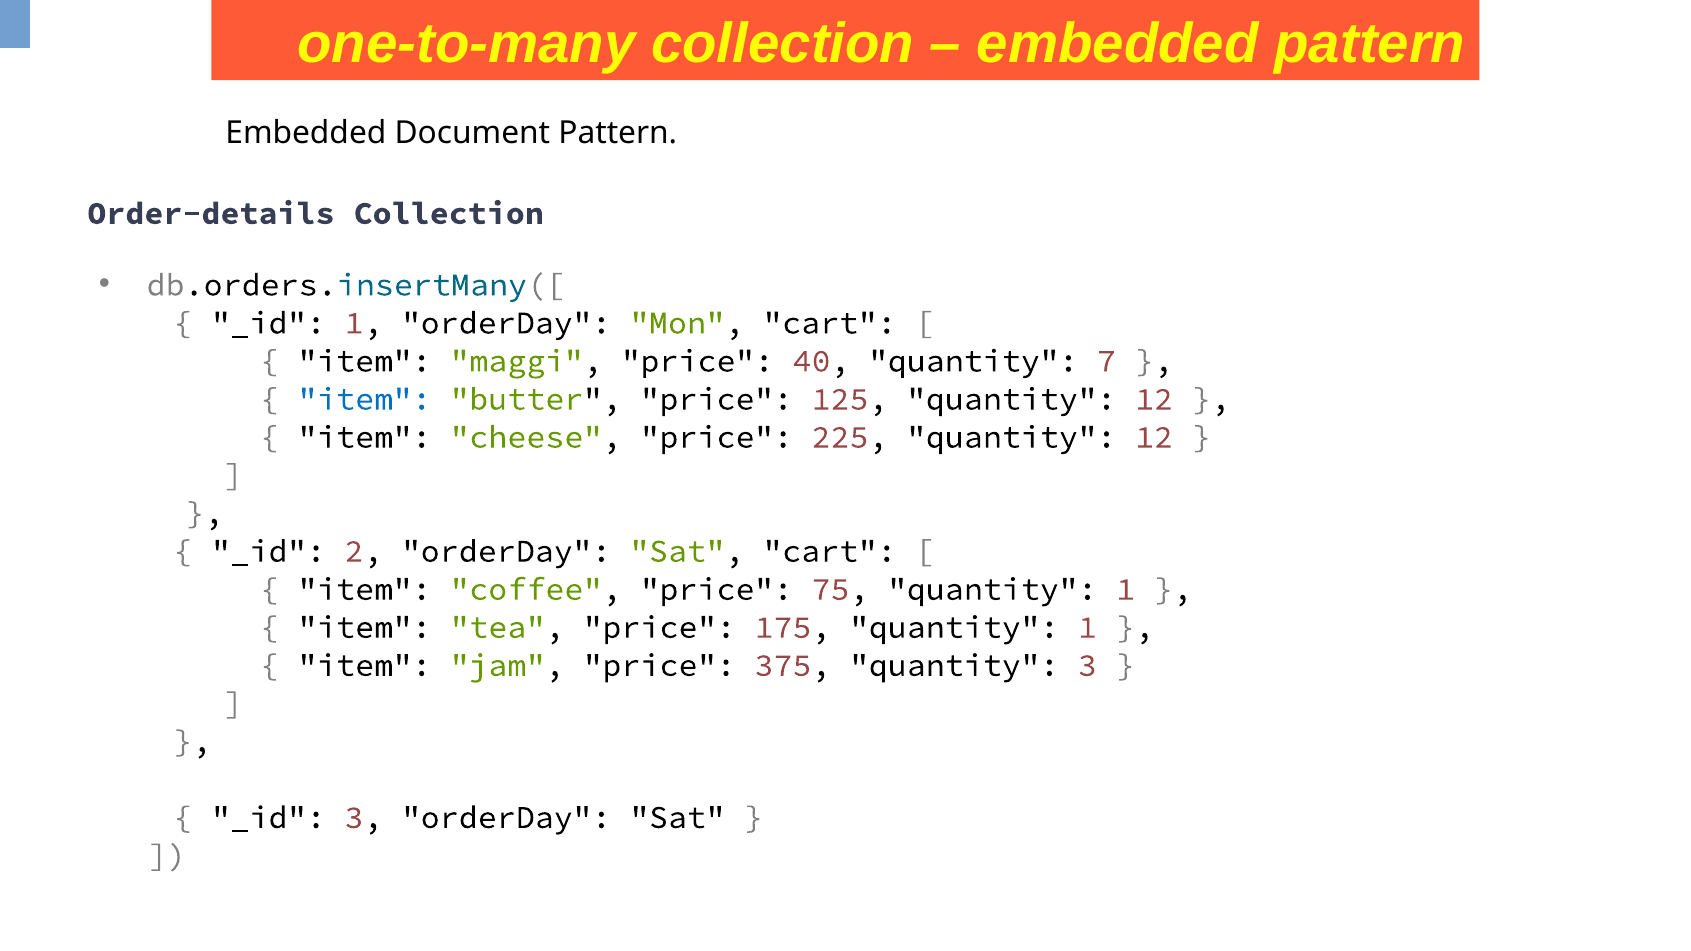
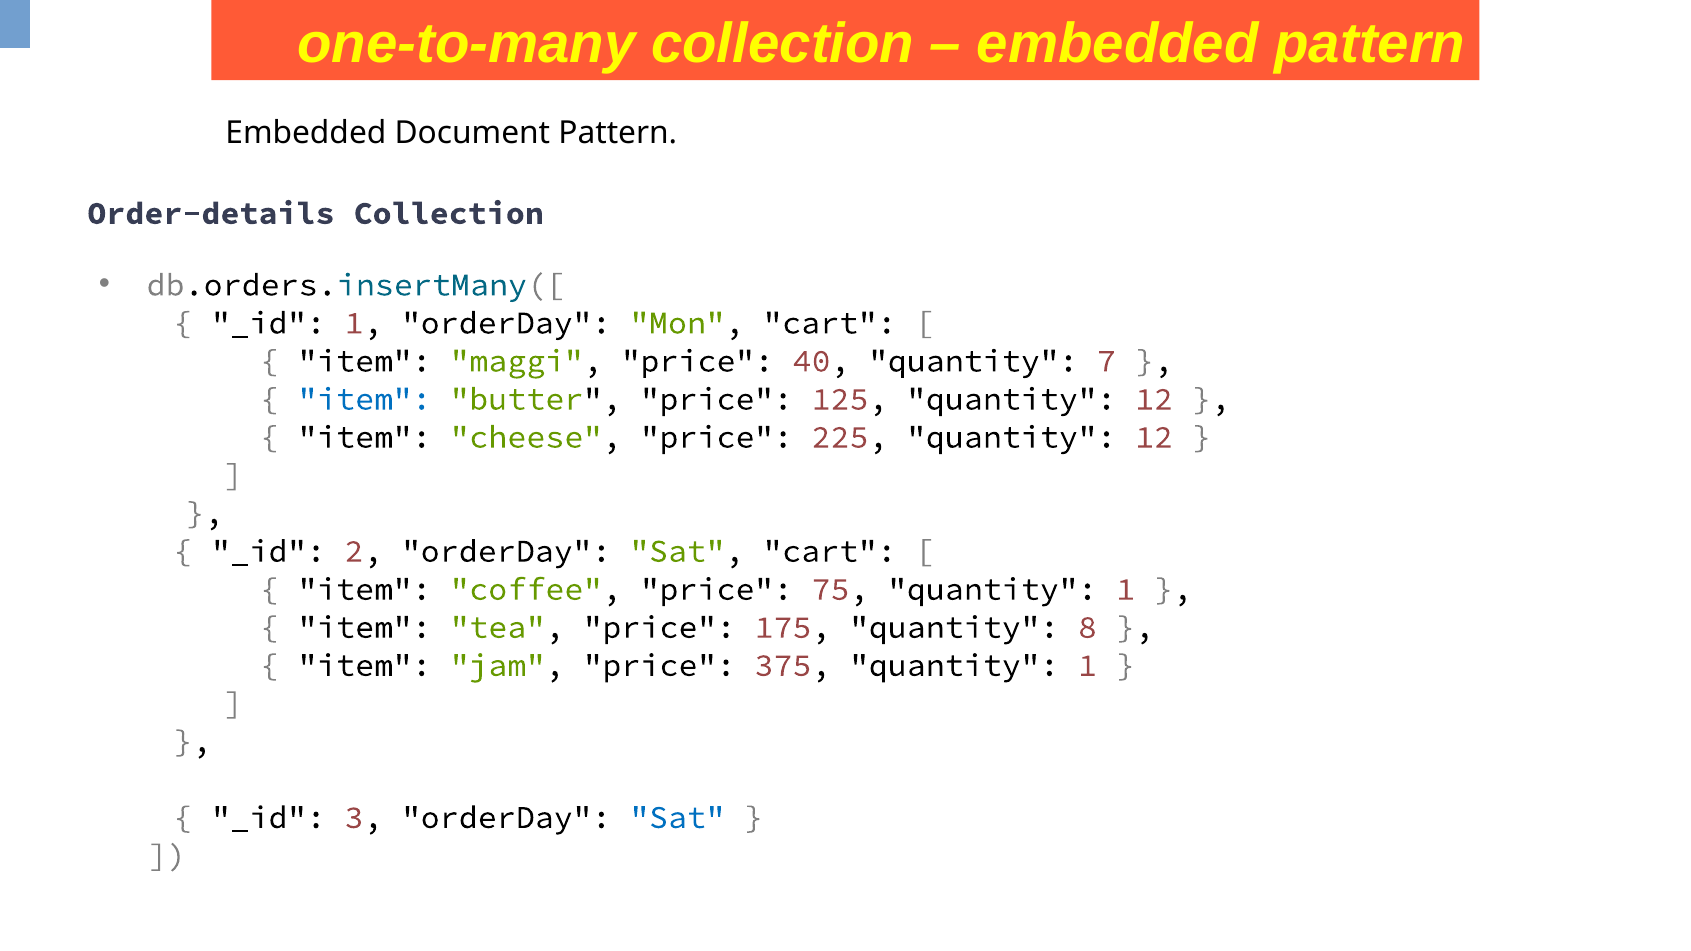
175 quantity 1: 1 -> 8 (1087, 627)
375 quantity 3: 3 -> 1 (1087, 665)
Sat colour: black -> blue (677, 818)
